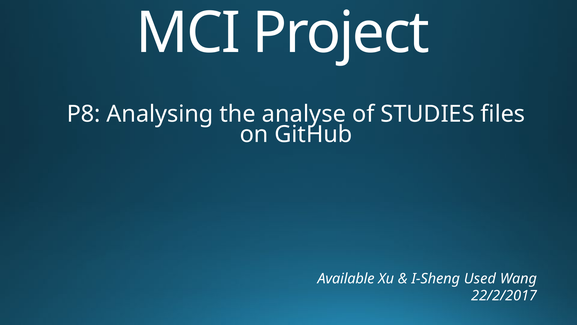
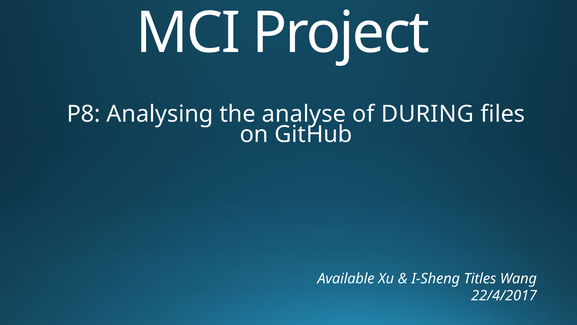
STUDIES: STUDIES -> DURING (427, 114)
Used: Used -> Titles (480, 278)
22/2/2017: 22/2/2017 -> 22/4/2017 (504, 295)
